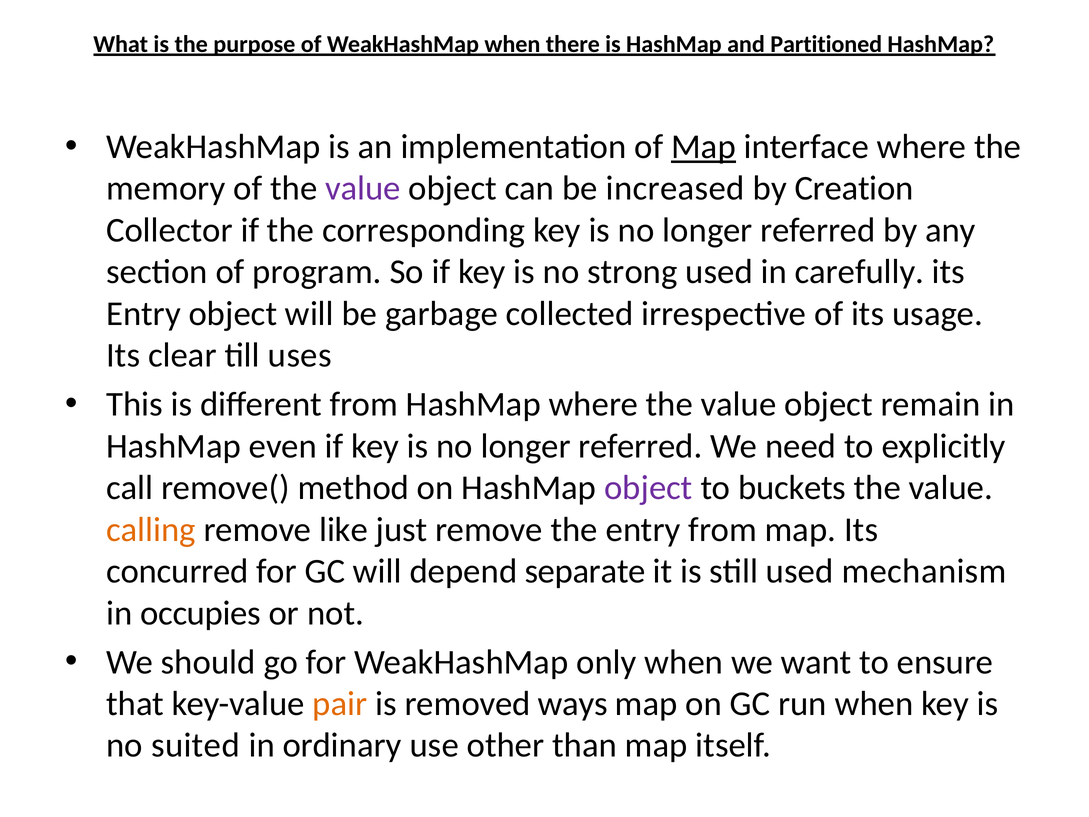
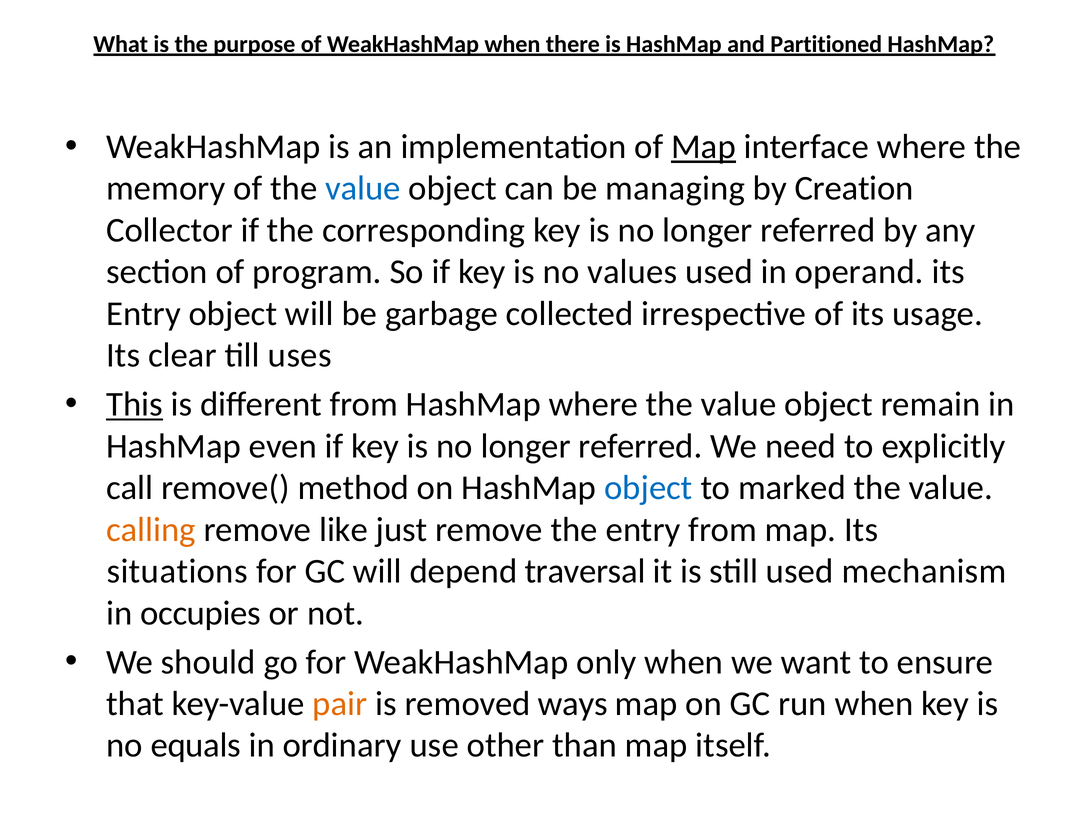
value colour: purple -> blue (363, 188)
increased: increased -> managing (675, 188)
strong: strong -> values (632, 272)
carefully: carefully -> operand (859, 272)
This underline: none -> present (135, 404)
object colour: purple -> blue (648, 488)
buckets: buckets -> marked (792, 488)
concurred: concurred -> situations (177, 571)
separate: separate -> traversal (585, 571)
suited: suited -> equals (196, 745)
